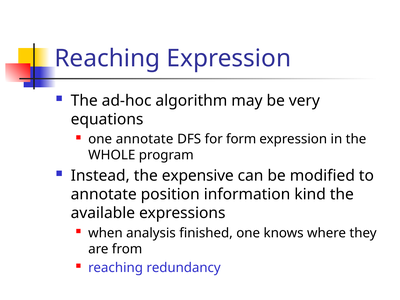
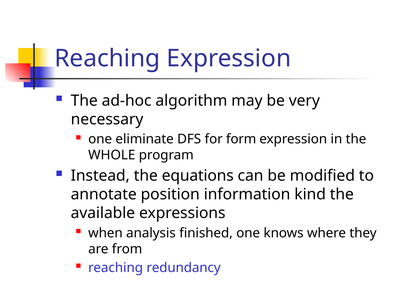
equations: equations -> necessary (107, 119)
one annotate: annotate -> eliminate (145, 139)
expensive: expensive -> equations (198, 176)
